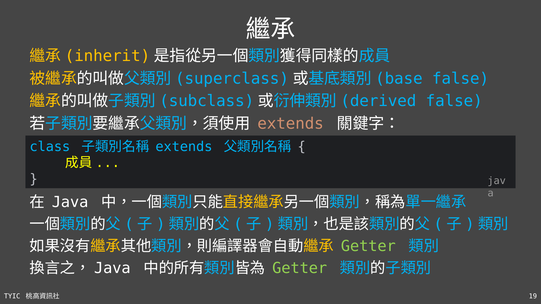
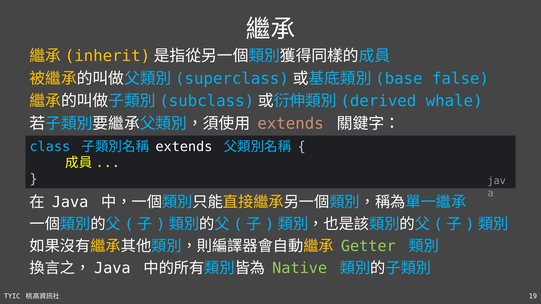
false: false -> whale (454, 101)
extends colour: light blue -> white (184, 147)
Getter: Getter -> Native (300, 269)
